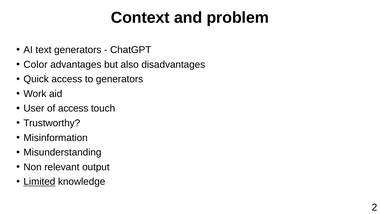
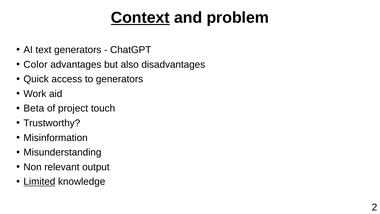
Context underline: none -> present (140, 18)
User: User -> Beta (34, 108)
of access: access -> project (73, 108)
